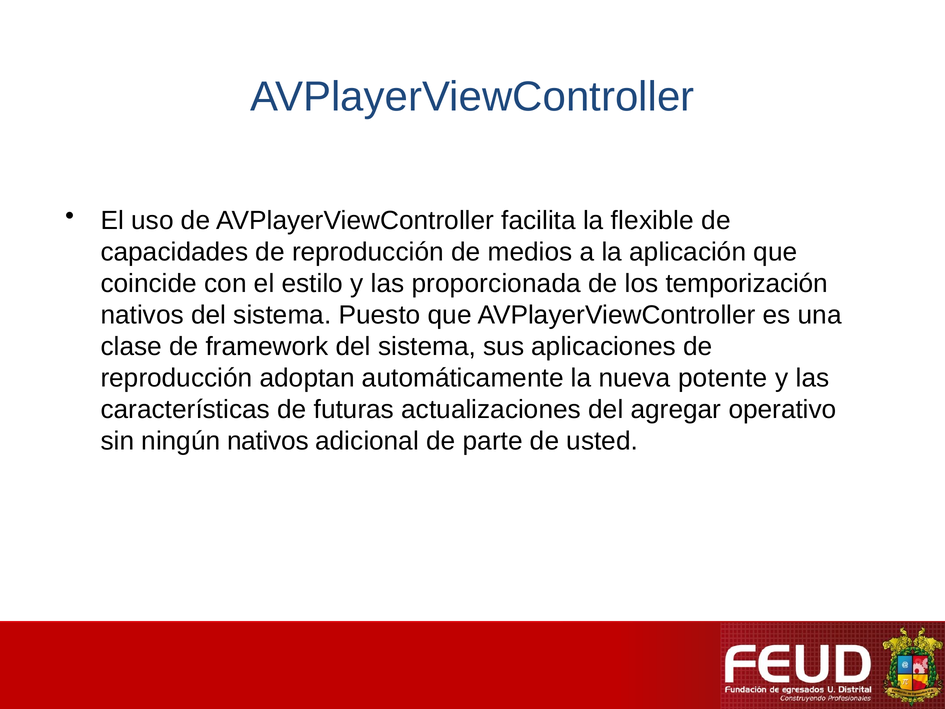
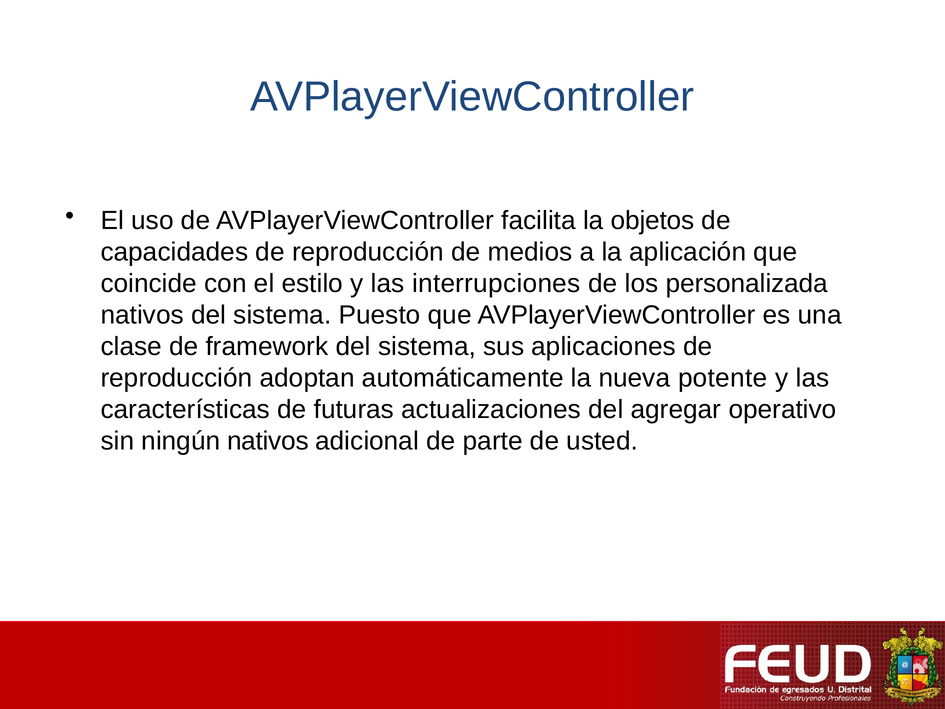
flexible: flexible -> objetos (653, 220)
proporcionada: proporcionada -> interrupciones (496, 283)
temporización: temporización -> personalizada (747, 283)
